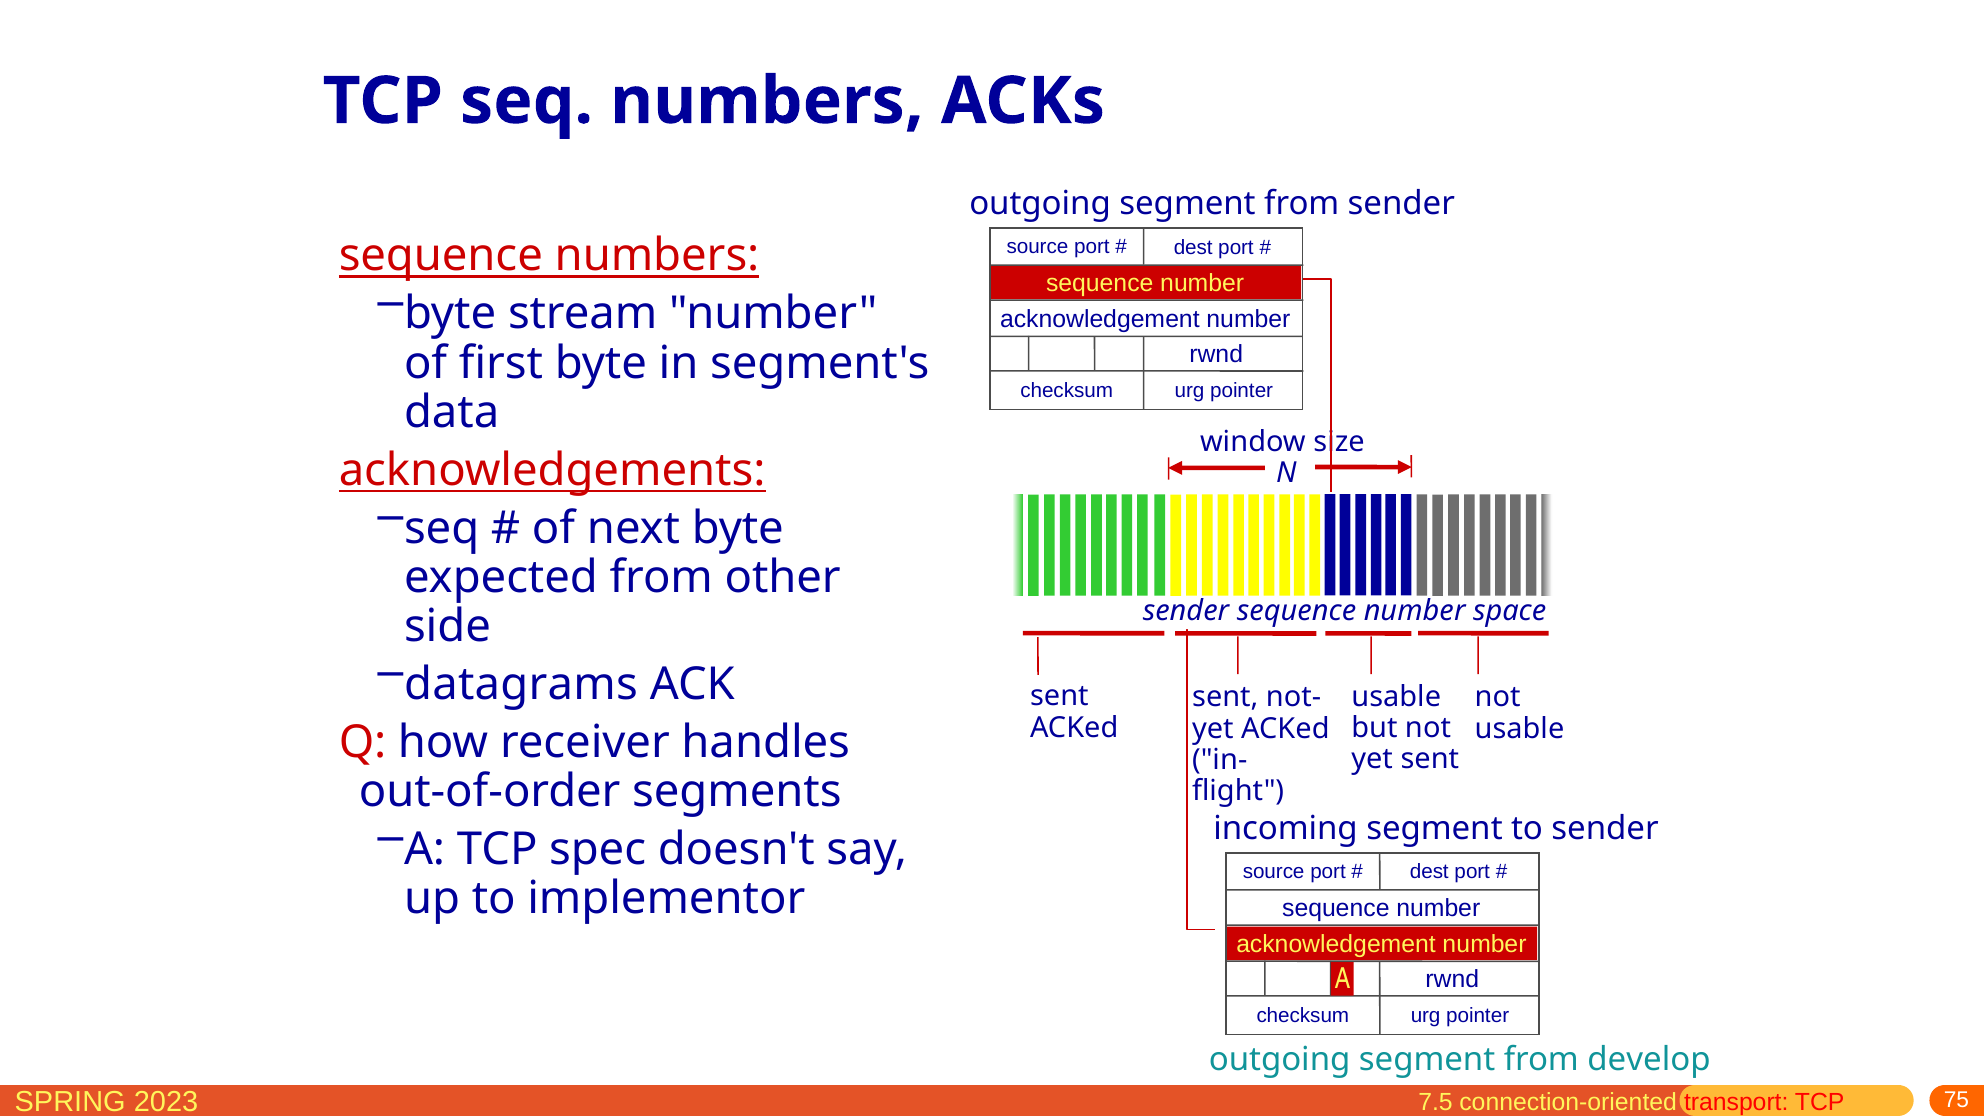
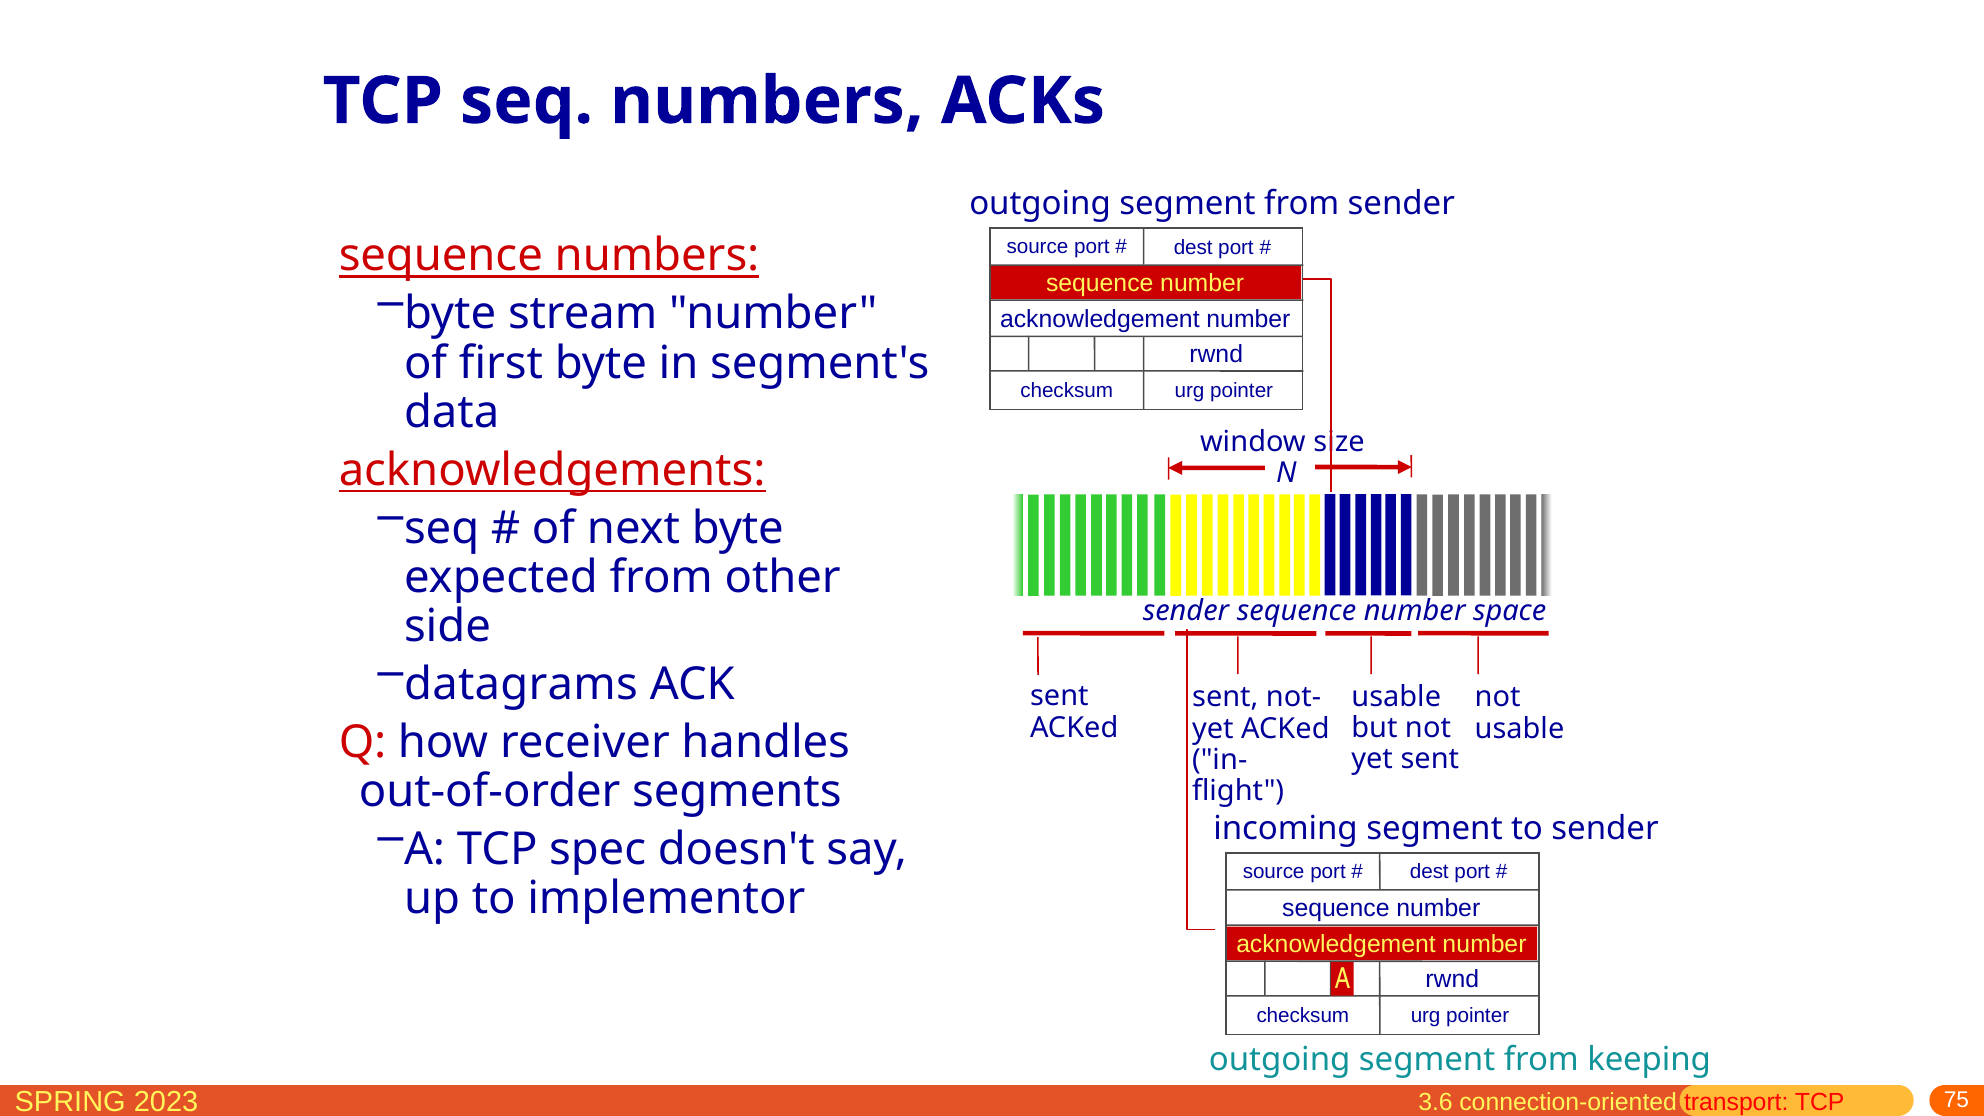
develop: develop -> keeping (1649, 1060)
7.5: 7.5 -> 3.6 (1435, 1102)
